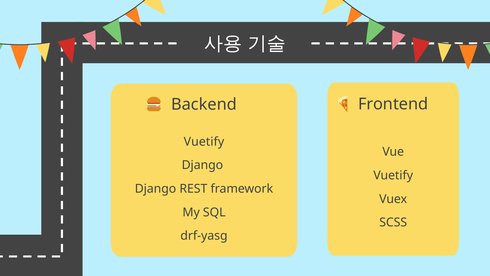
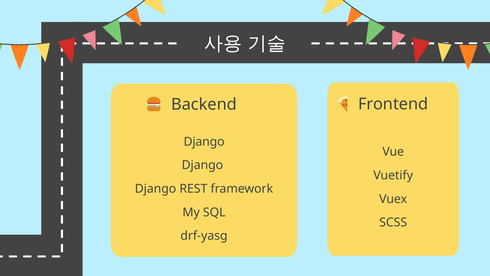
Vuetify: Vuetify -> Django (204, 142)
